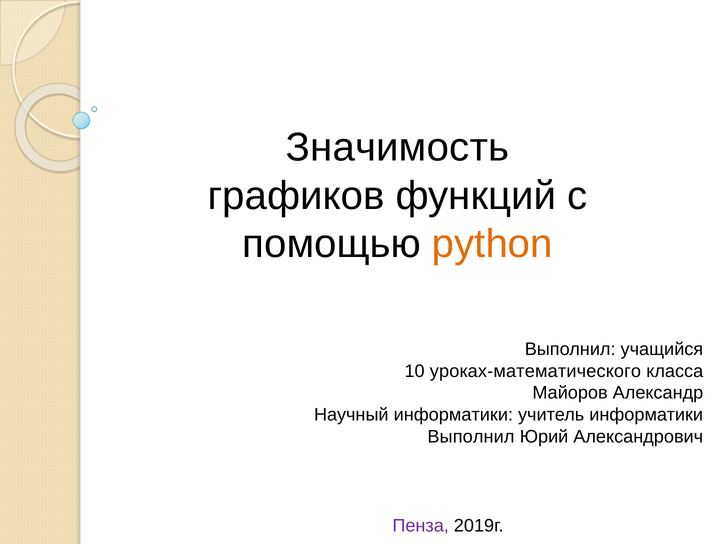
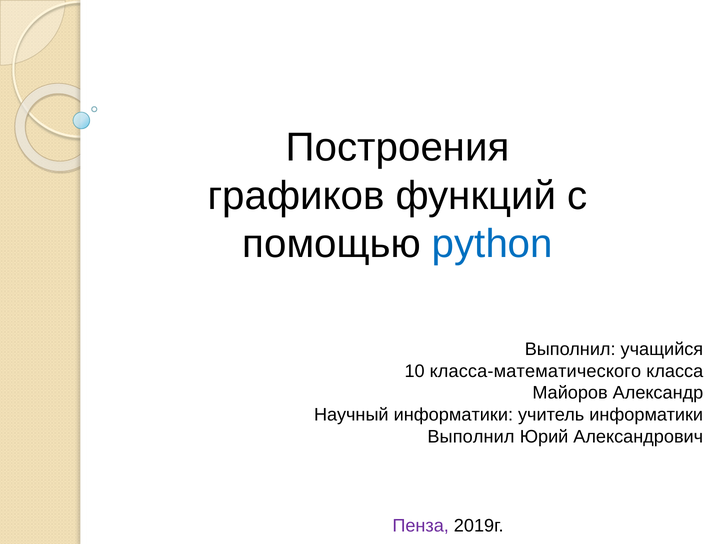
Значимость: Значимость -> Построения (398, 147)
python colour: orange -> blue (492, 244)
уроках-математического: уроках-математического -> класса-математического (535, 371)
